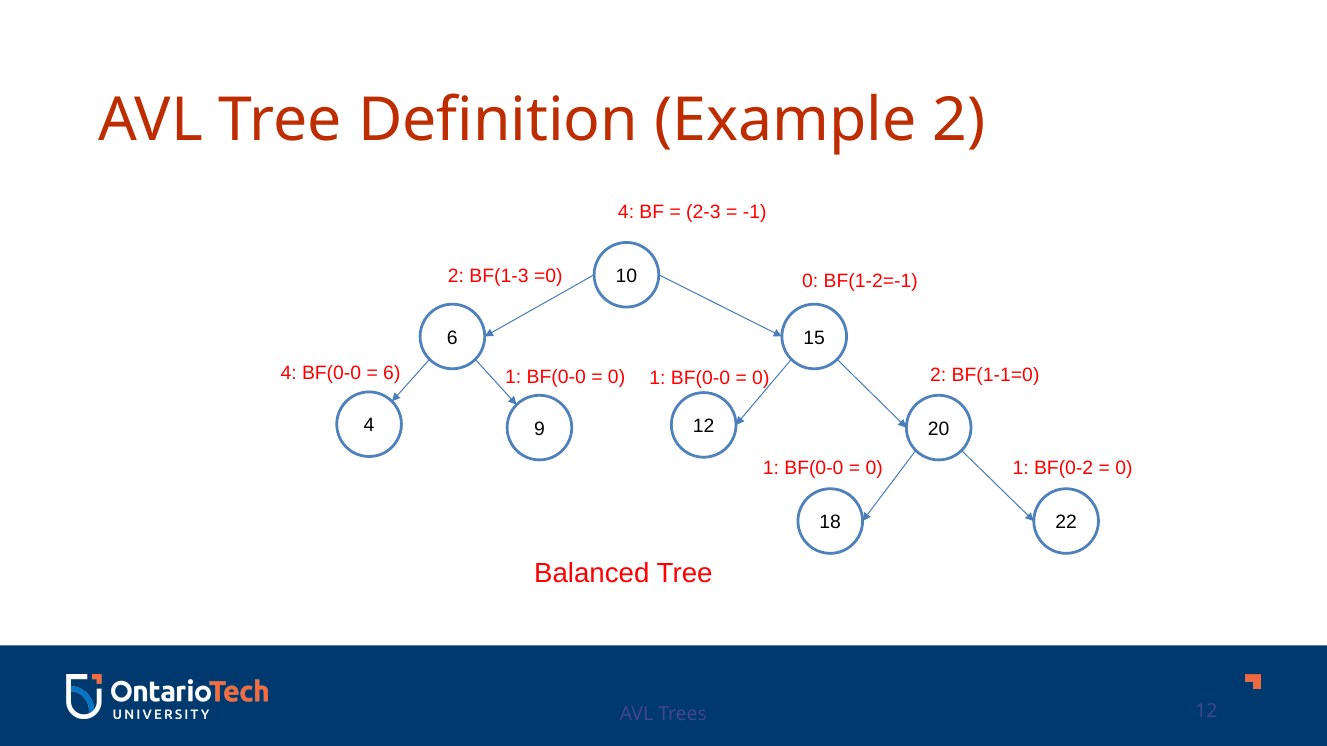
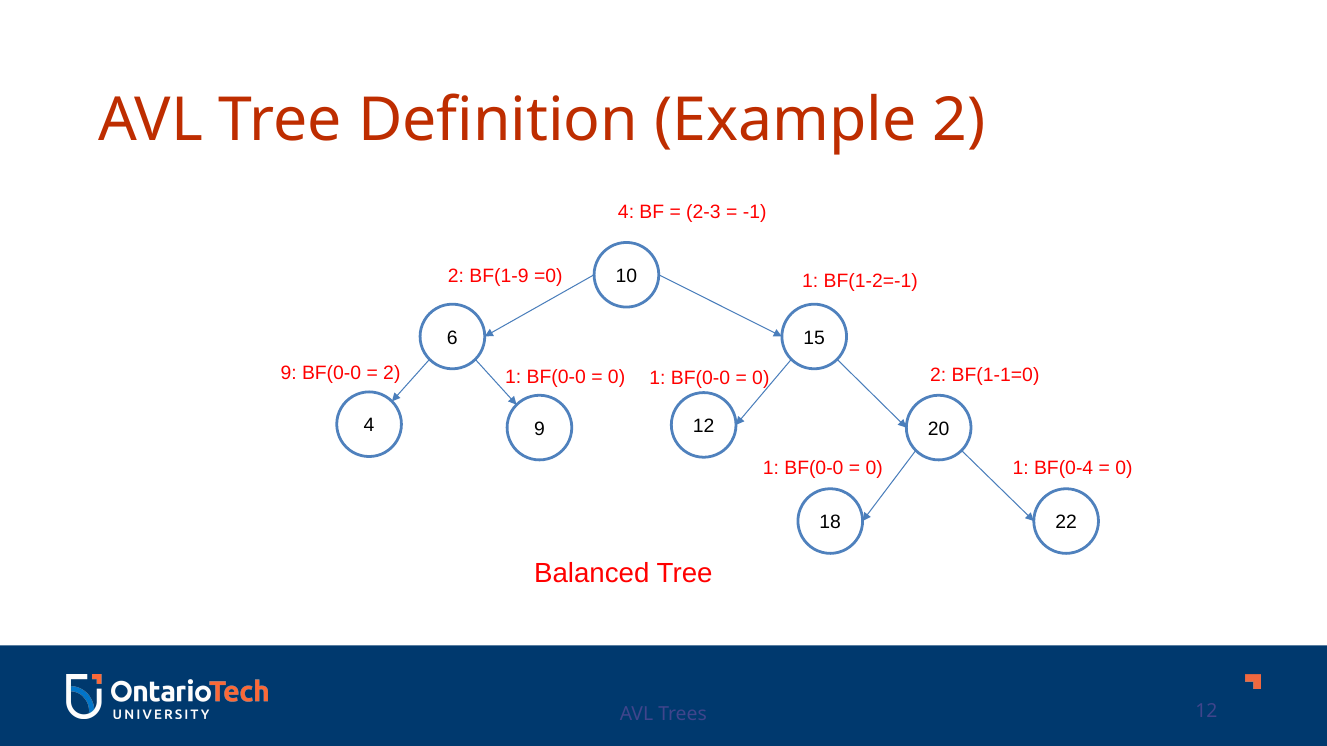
BF(1-3: BF(1-3 -> BF(1-9 (499, 276)
0: 0 -> 1 (810, 282)
4: 4 -> 9 (289, 373)
6: 6 -> 2 (392, 373)
BF(0-2: BF(0-2 -> BF(0-4 (1064, 468)
